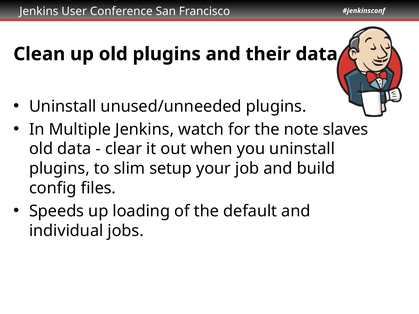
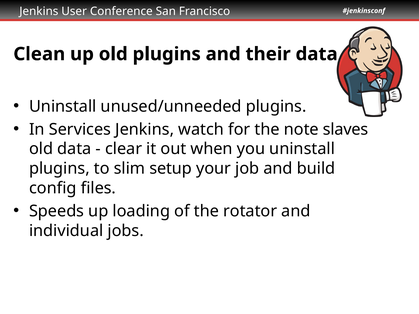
Multiple: Multiple -> Services (80, 130)
default: default -> rotator (250, 211)
